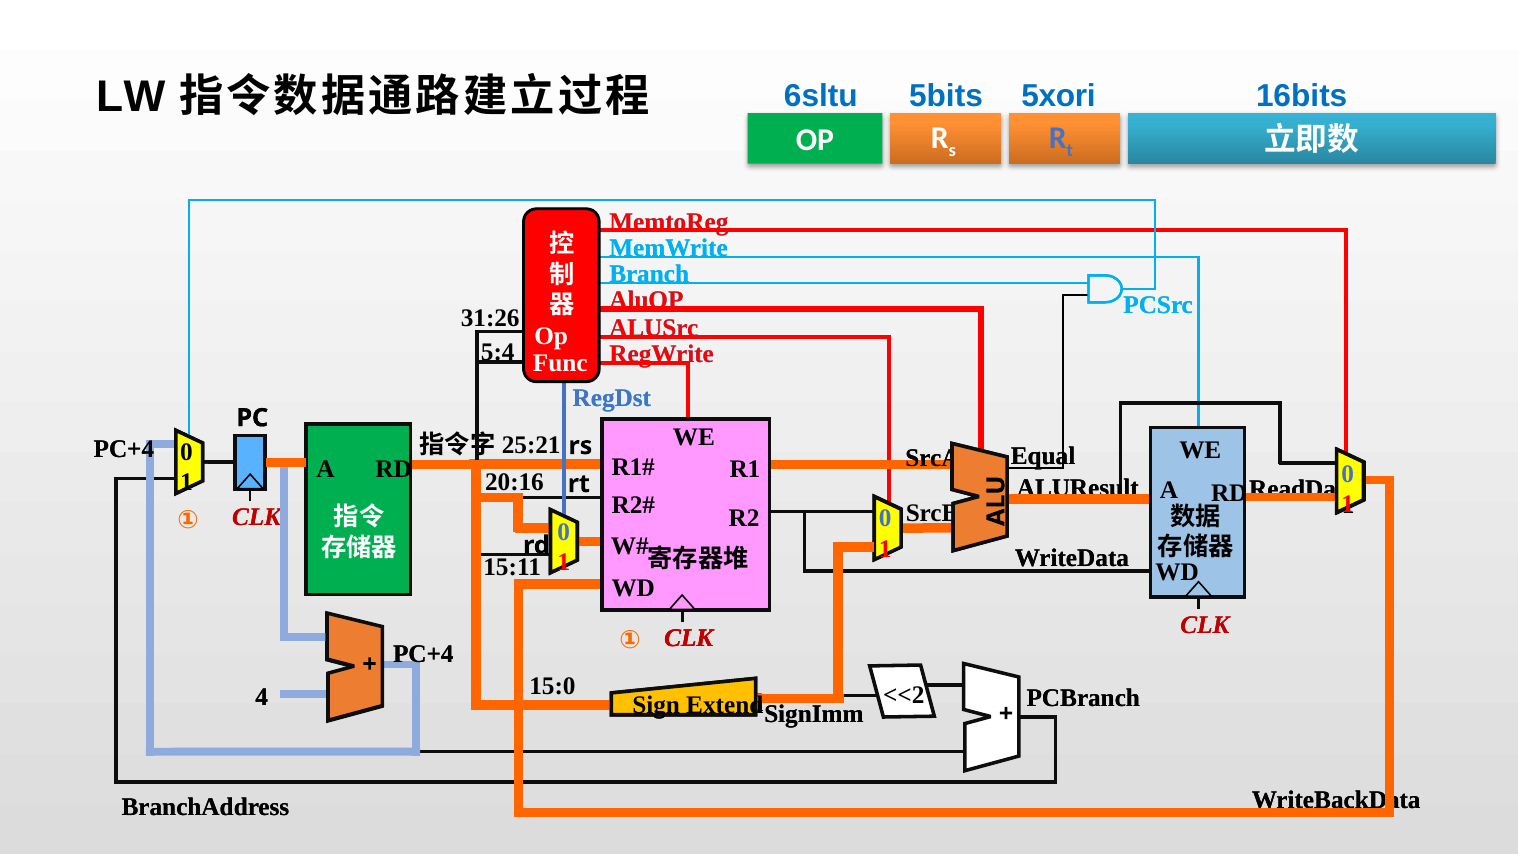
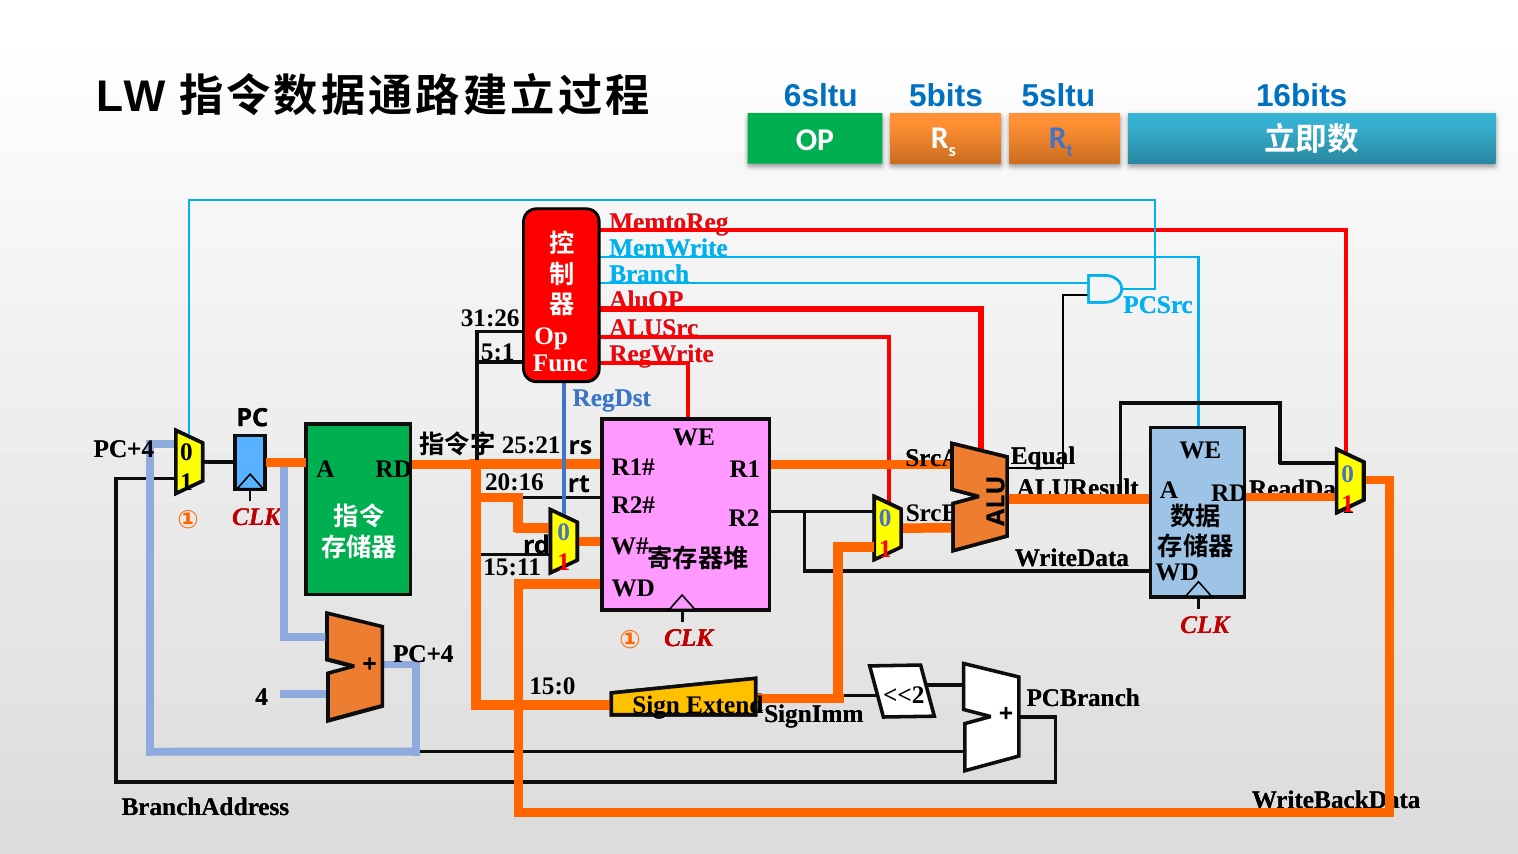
5xori: 5xori -> 5sltu (1058, 96)
5:4: 5:4 -> 5:1 (498, 352)
